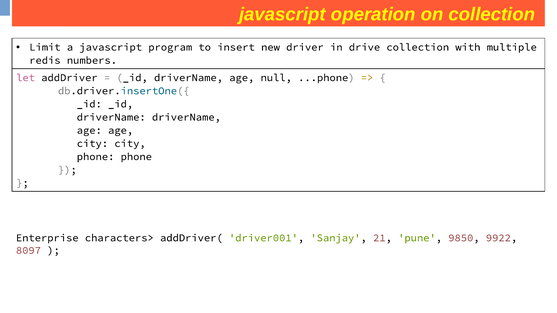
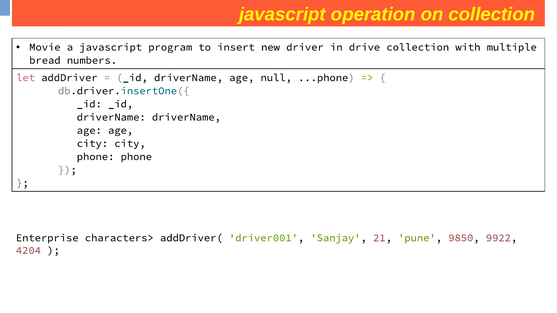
Limit: Limit -> Movie (45, 47)
redis: redis -> bread (45, 60)
8097: 8097 -> 4204 (28, 251)
